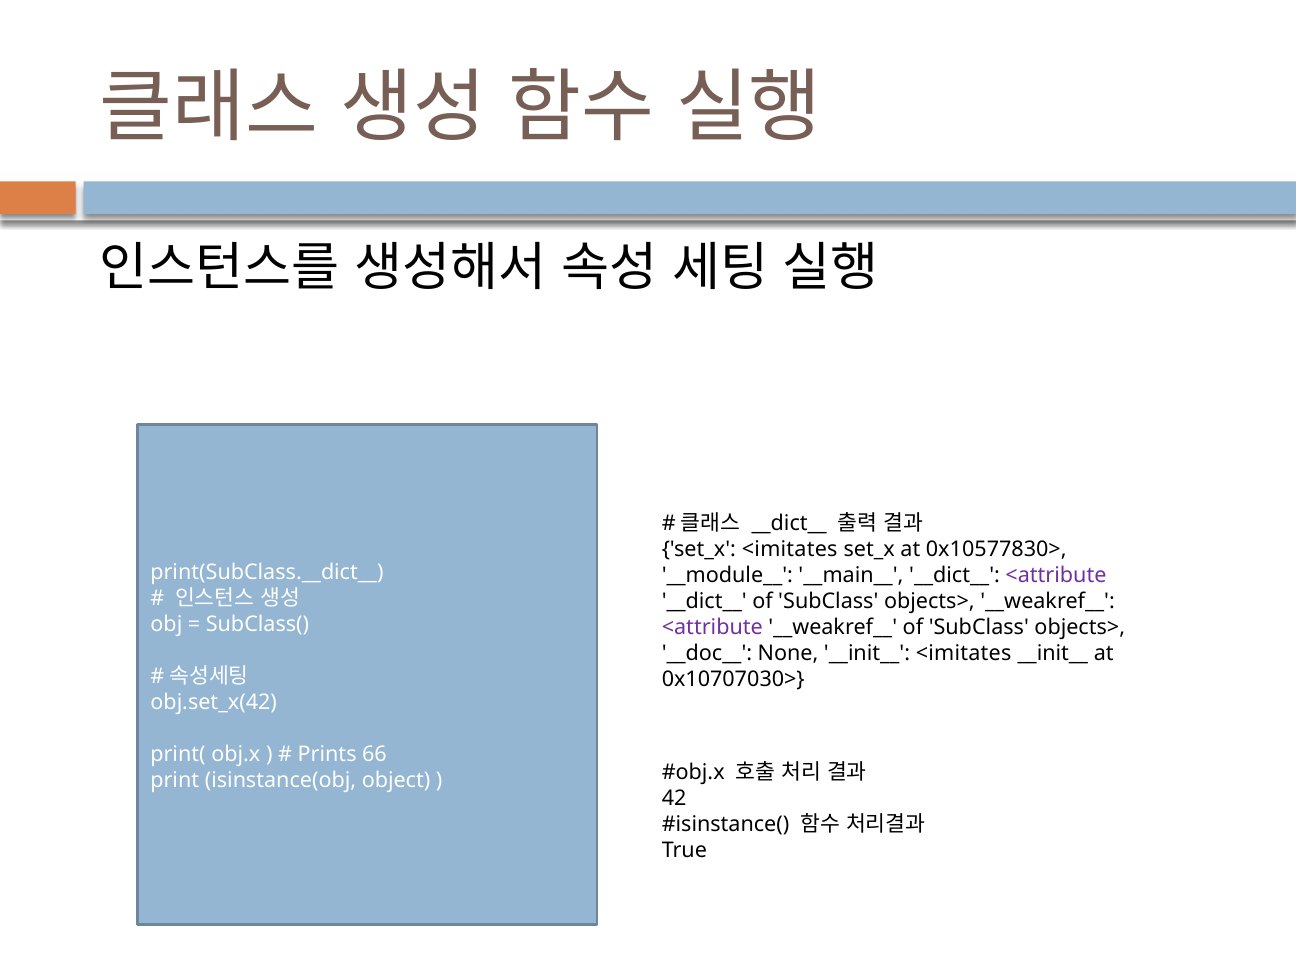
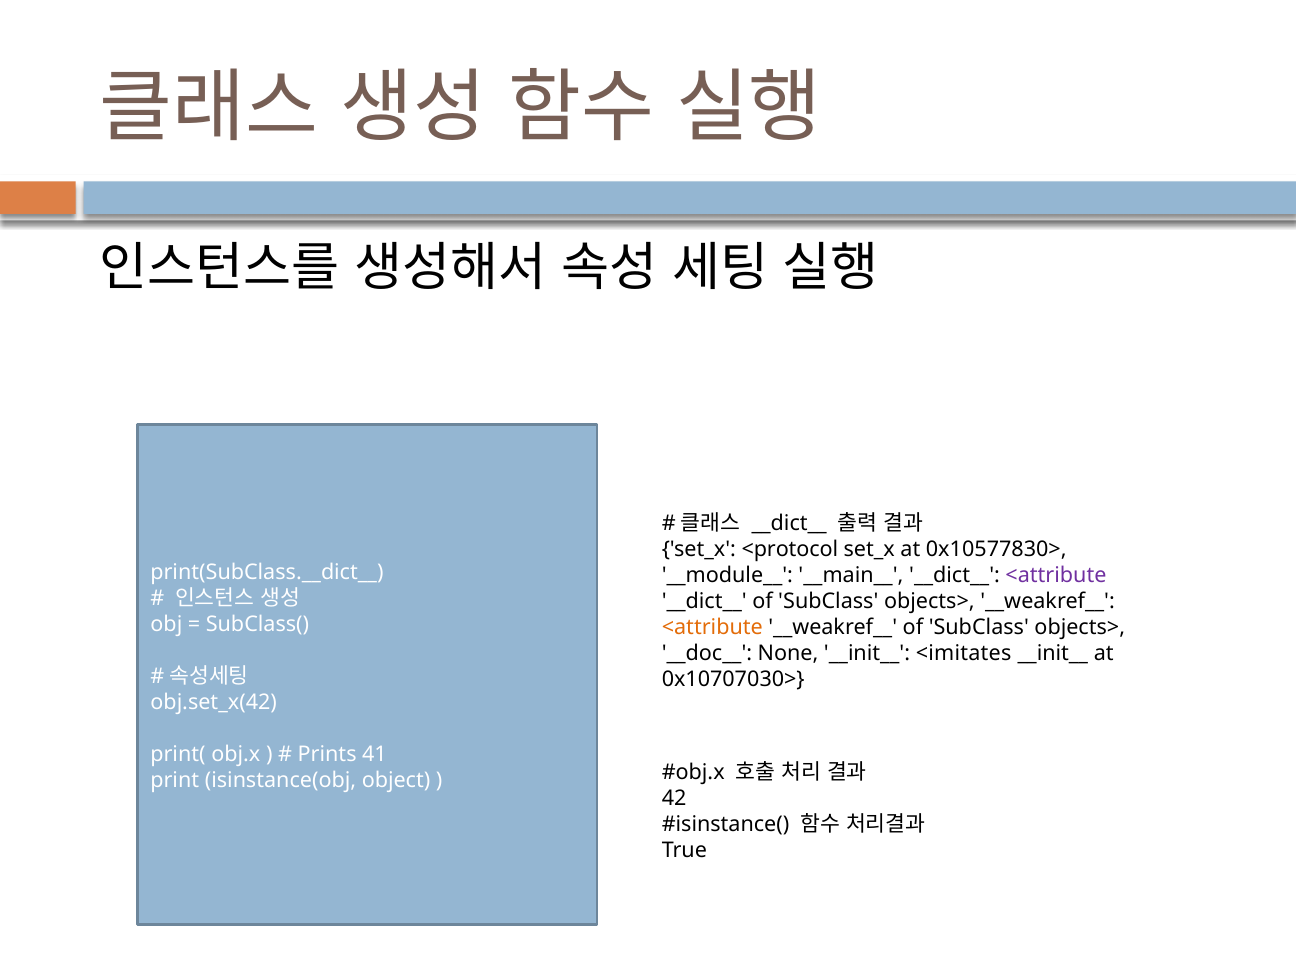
set_x <imitates: <imitates -> <protocol (790, 549)
<attribute colour: purple -> orange (712, 627)
66: 66 -> 41 (374, 754)
